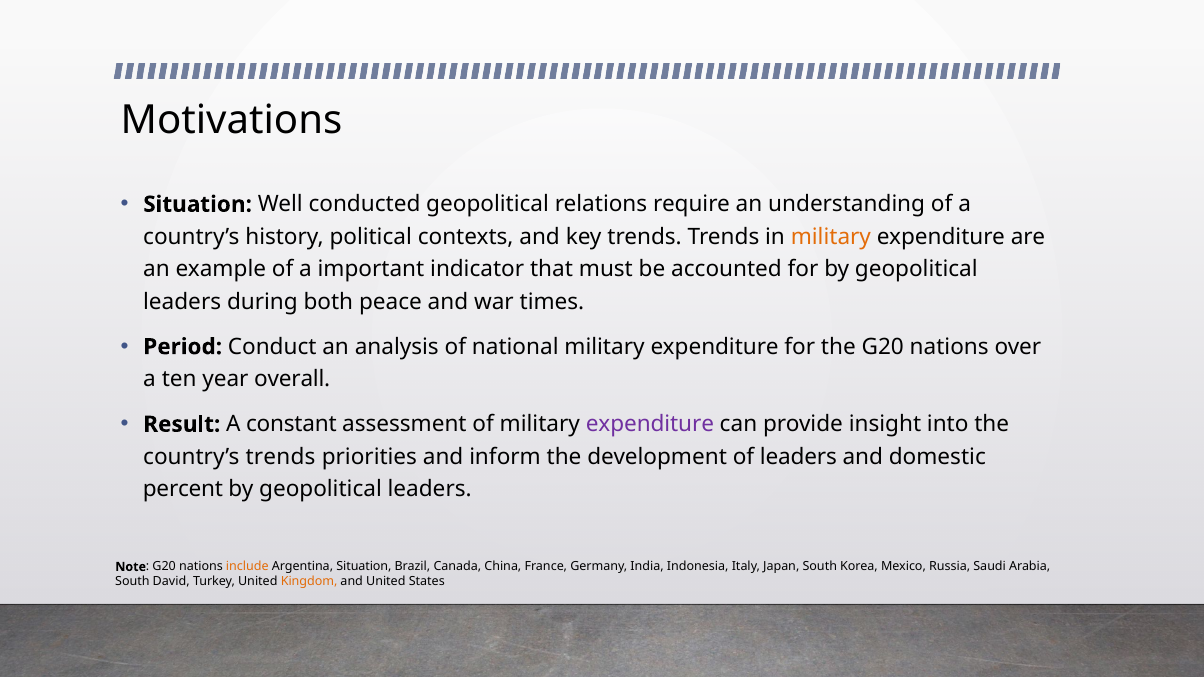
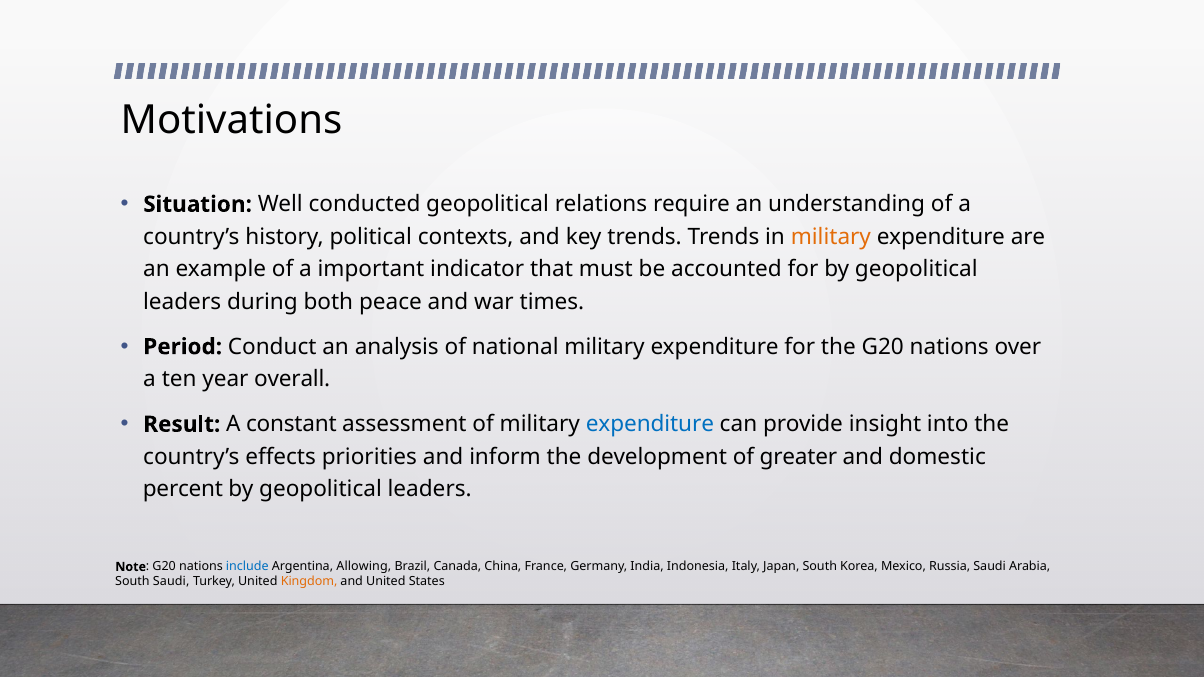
expenditure colour: purple -> blue (650, 424)
country’s trends: trends -> effects (281, 457)
of leaders: leaders -> greater (798, 457)
include colour: orange -> blue (247, 567)
Argentina Situation: Situation -> Allowing (364, 567)
South David: David -> Saudi (171, 582)
